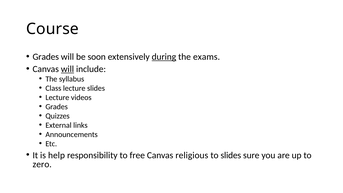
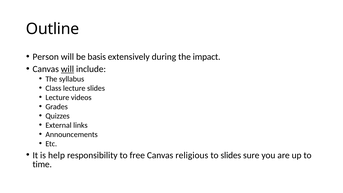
Course: Course -> Outline (53, 29)
Grades: Grades -> Person (46, 57)
soon: soon -> basis (97, 57)
during underline: present -> none (164, 57)
exams: exams -> impact (207, 57)
zero: zero -> time (42, 164)
